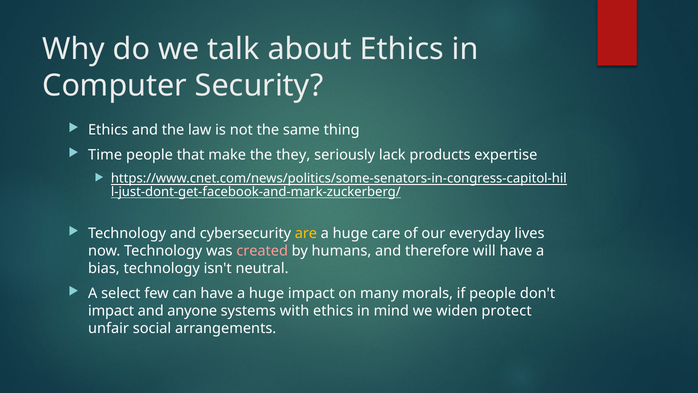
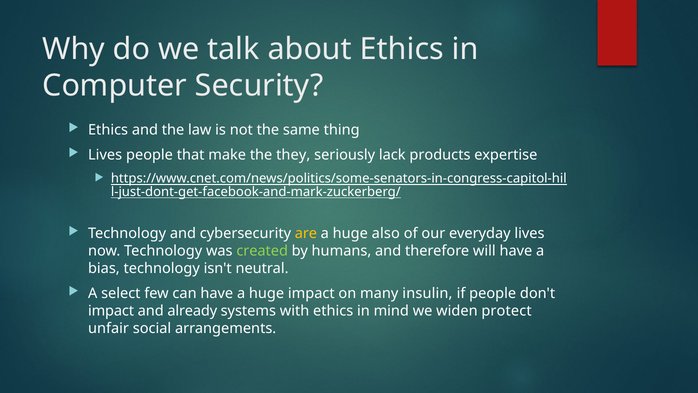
Time: Time -> Lives (105, 155)
care: care -> also (386, 233)
created colour: pink -> light green (262, 251)
morals: morals -> insulin (427, 293)
anyone: anyone -> already (192, 310)
